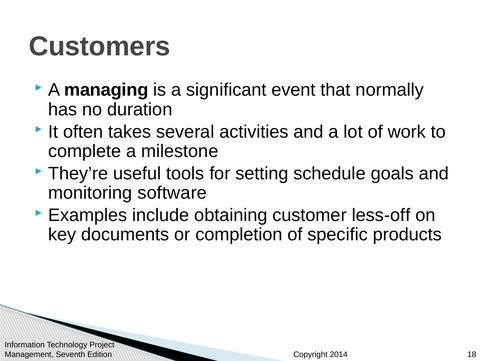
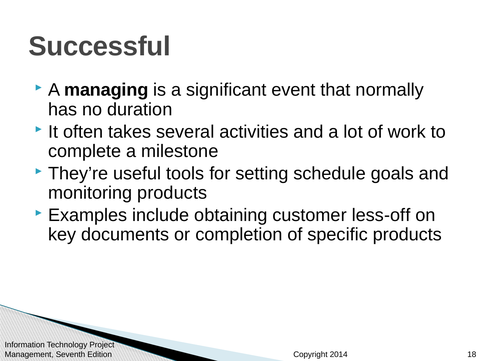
Customers: Customers -> Successful (100, 46)
monitoring software: software -> products (172, 193)
